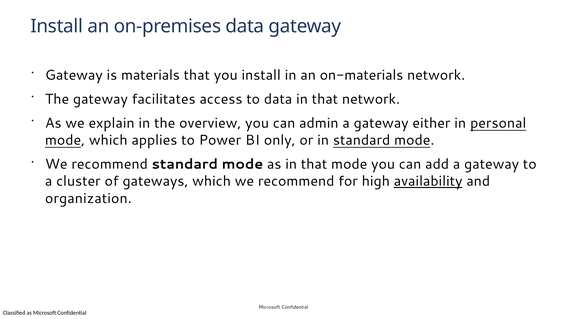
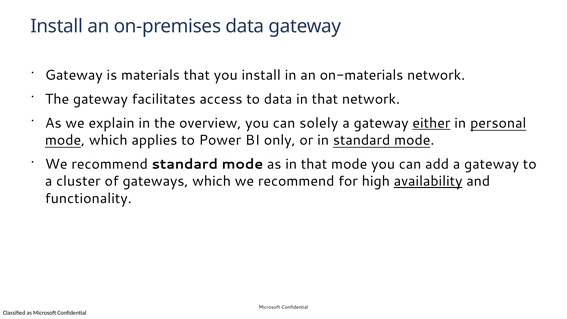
admin: admin -> solely (319, 123)
either underline: none -> present (431, 123)
organization: organization -> functionality (88, 198)
